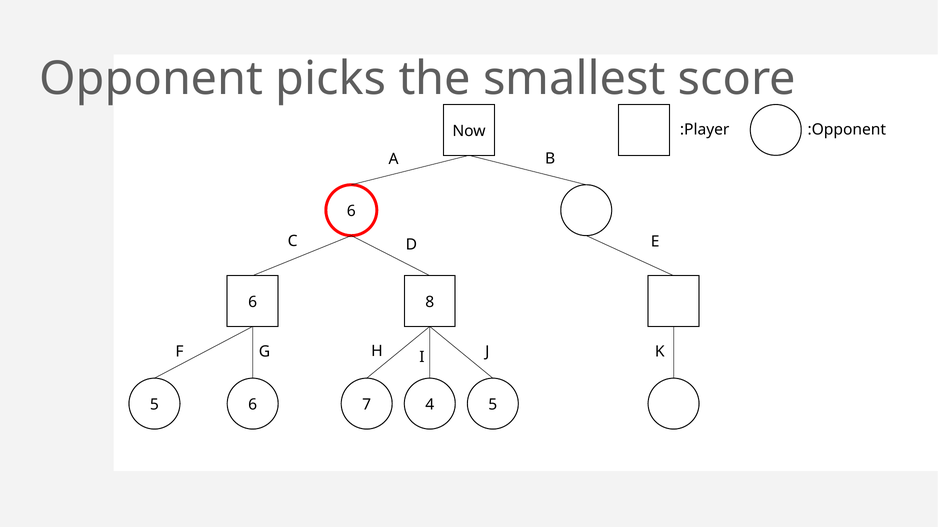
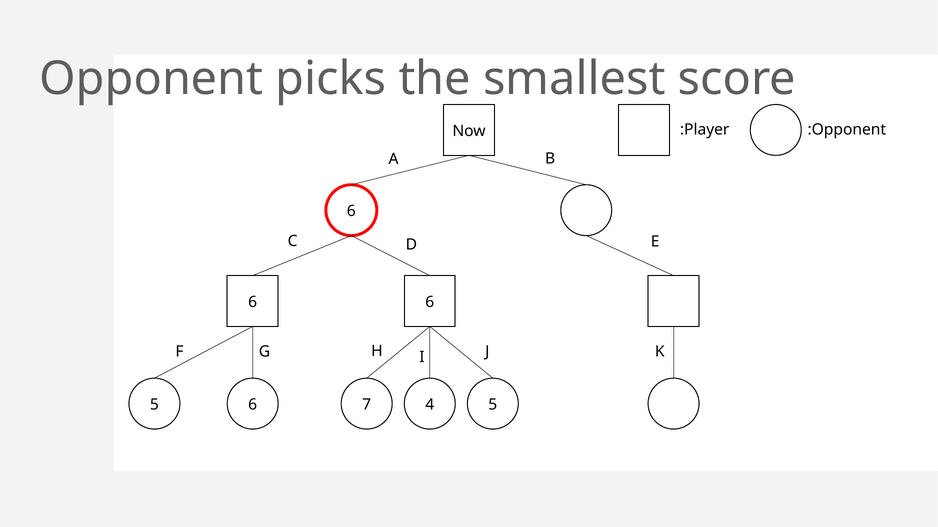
8: 8 -> 6 (430, 302)
